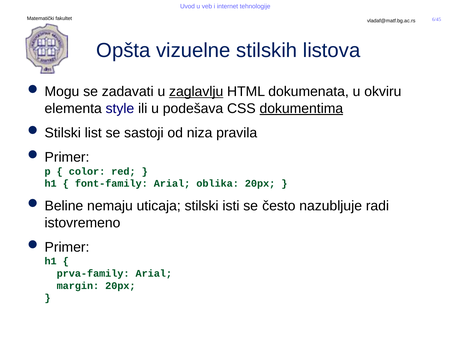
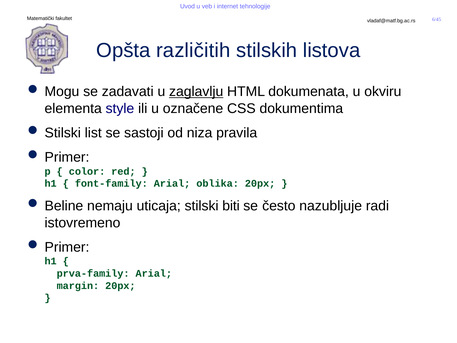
vizuelne: vizuelne -> različitih (193, 51)
podešava: podešava -> označene (193, 108)
dokumentima underline: present -> none (301, 108)
isti: isti -> biti (231, 206)
